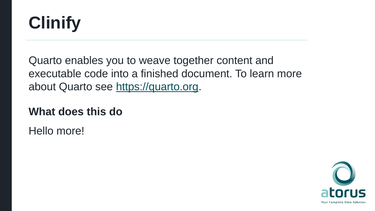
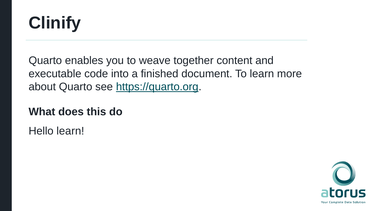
Hello more: more -> learn (70, 131)
